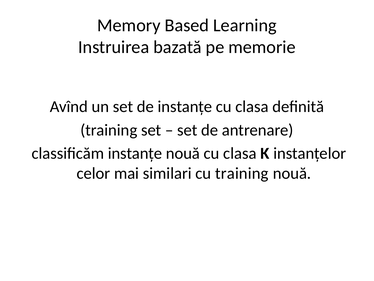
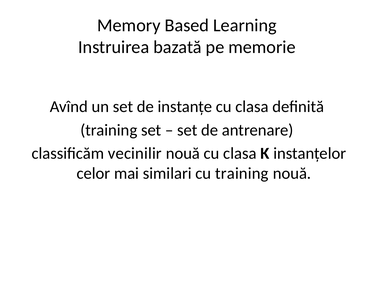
classificăm instanțe: instanțe -> vecinilir (135, 153)
